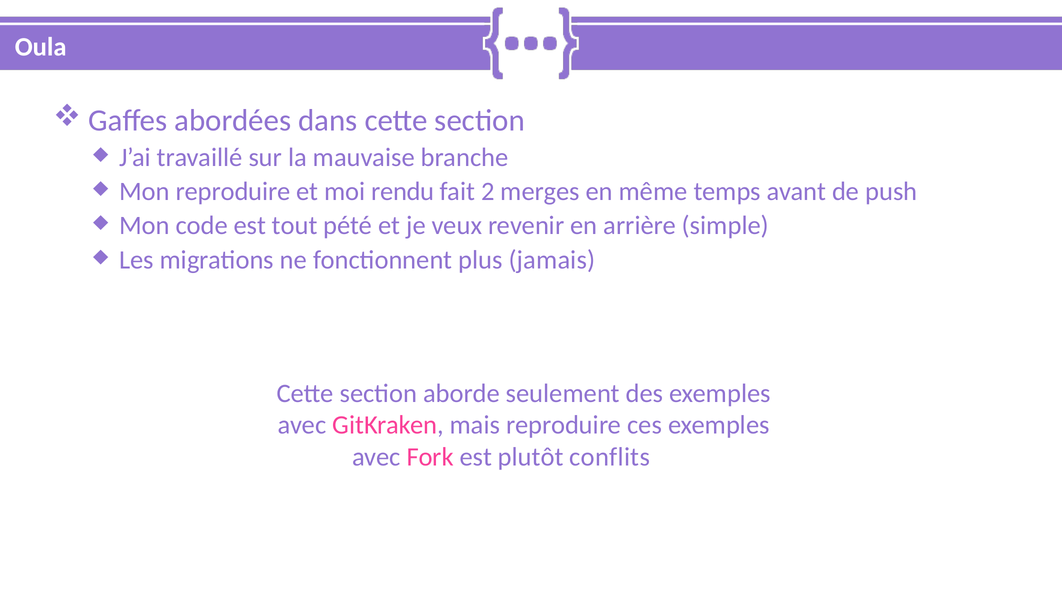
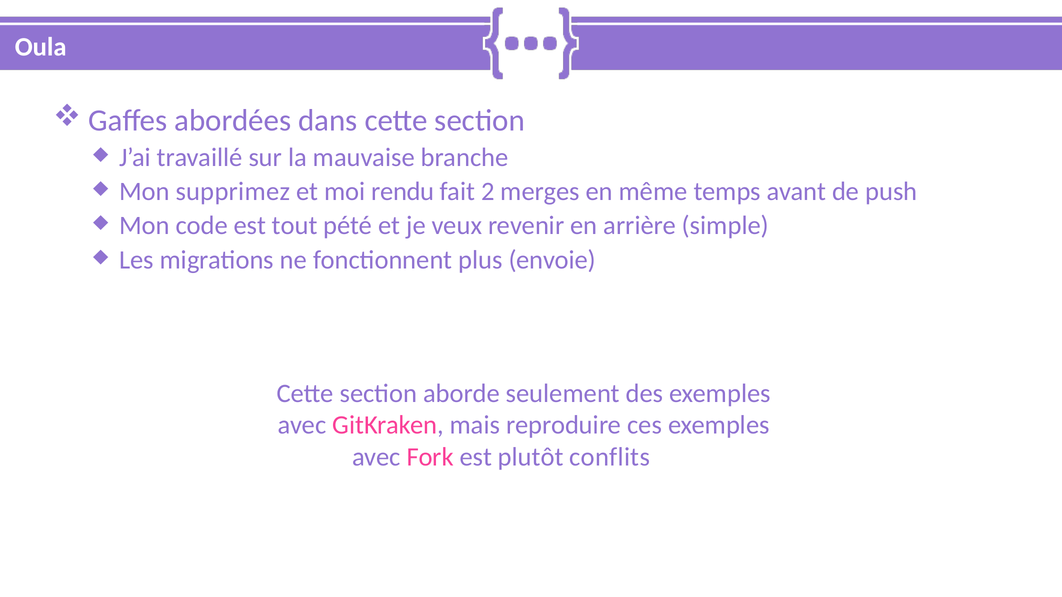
Mon reproduire: reproduire -> supprimez (233, 192)
jamais: jamais -> envoie (552, 260)
